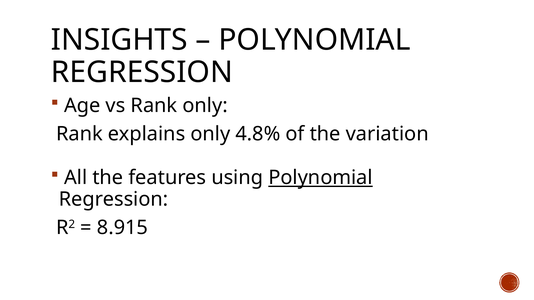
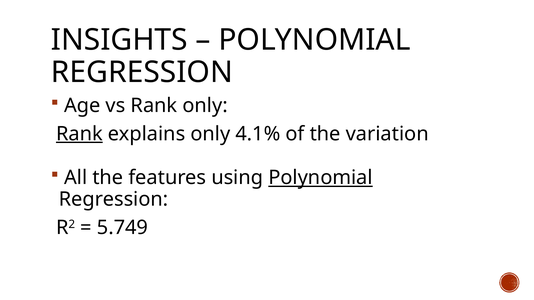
Rank underline: none -> present (79, 134)
4.8%: 4.8% -> 4.1% (258, 134)
8.915: 8.915 -> 5.749 (122, 228)
